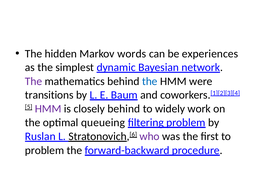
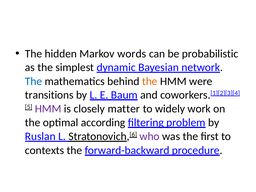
experiences: experiences -> probabilistic (210, 54)
The colour: purple -> blue (34, 81)
the colour: blue -> orange (150, 81)
closely behind: behind -> matter (124, 109)
queueing: queueing -> according (103, 122)
problem: problem -> contexts (45, 150)
